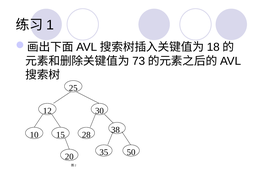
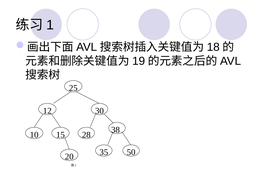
73: 73 -> 19 (139, 61)
